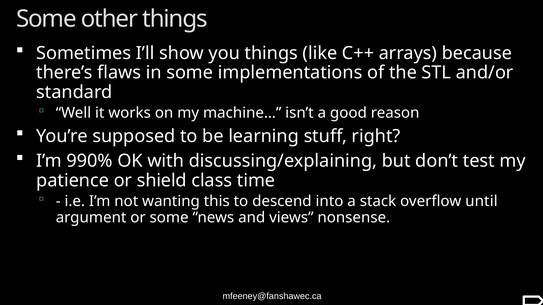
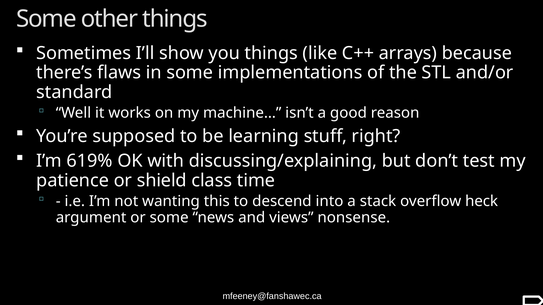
990%: 990% -> 619% (90, 161)
until: until -> heck (482, 202)
